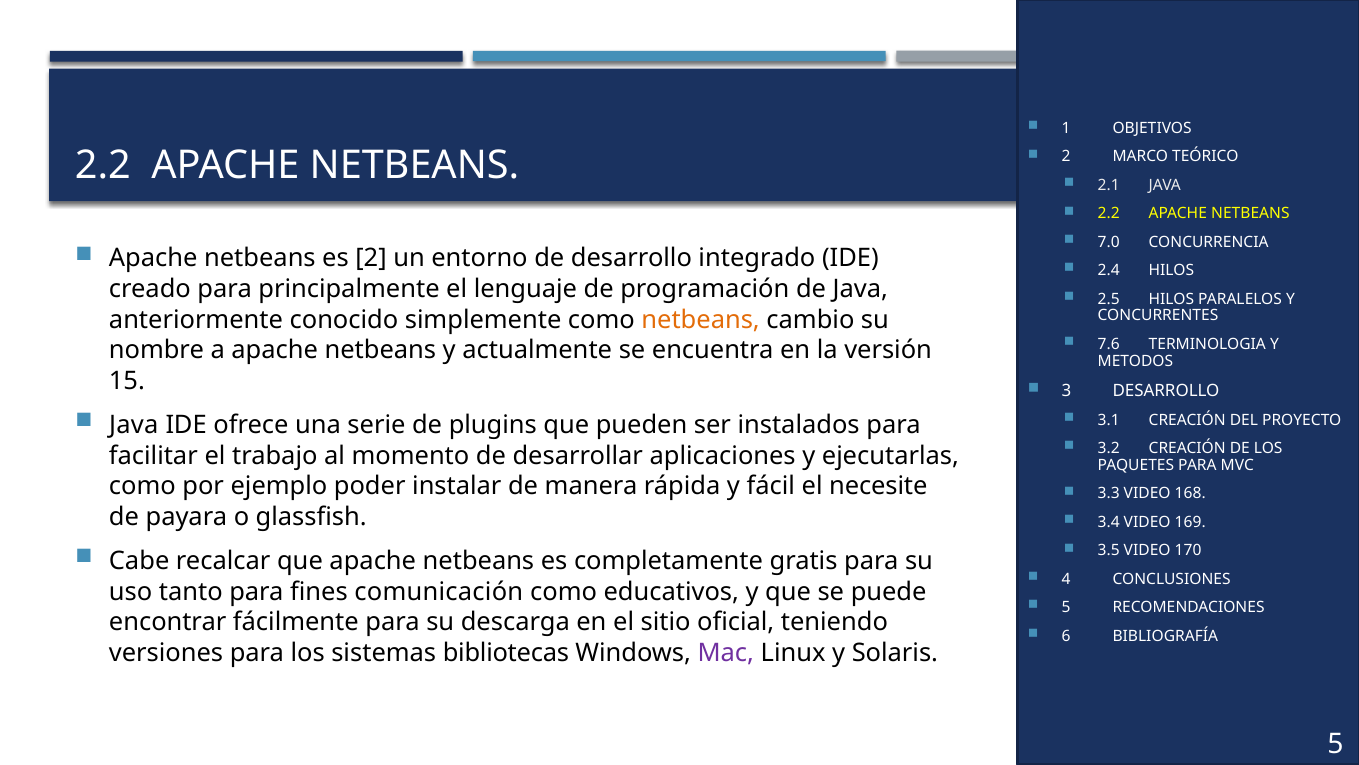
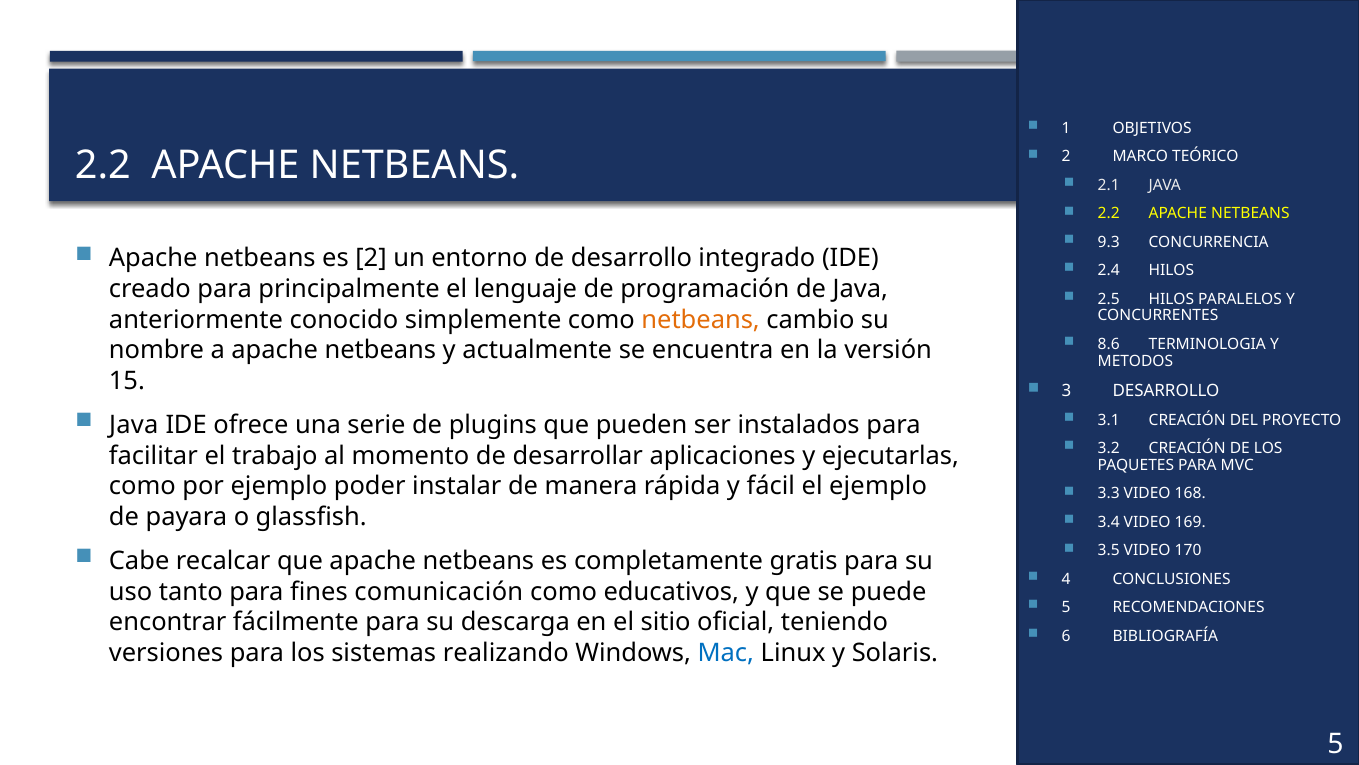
7.0: 7.0 -> 9.3 (1109, 242)
7.6: 7.6 -> 8.6 (1109, 344)
el necesite: necesite -> ejemplo (878, 486)
bibliotecas: bibliotecas -> realizando (506, 652)
Mac colour: purple -> blue (726, 652)
